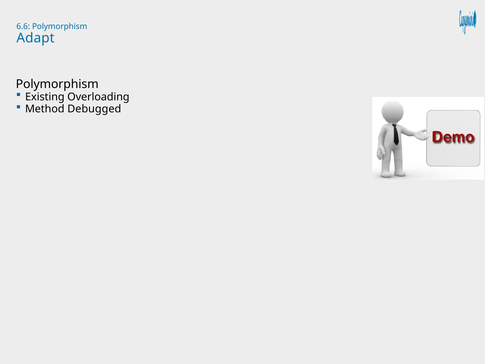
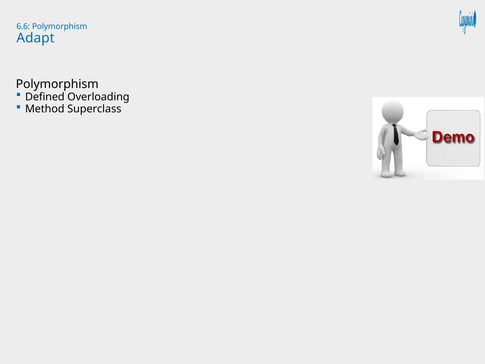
Existing: Existing -> Defined (45, 97)
Debugged: Debugged -> Superclass (94, 109)
